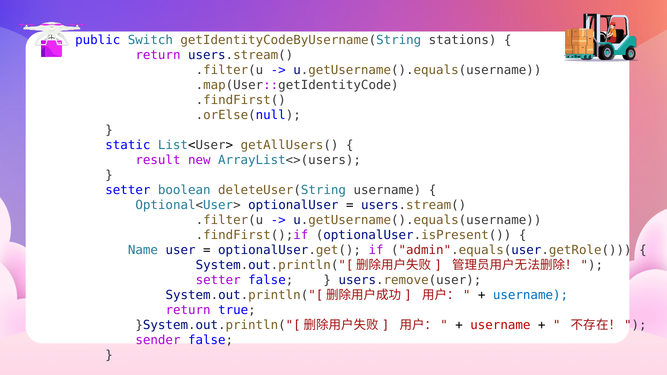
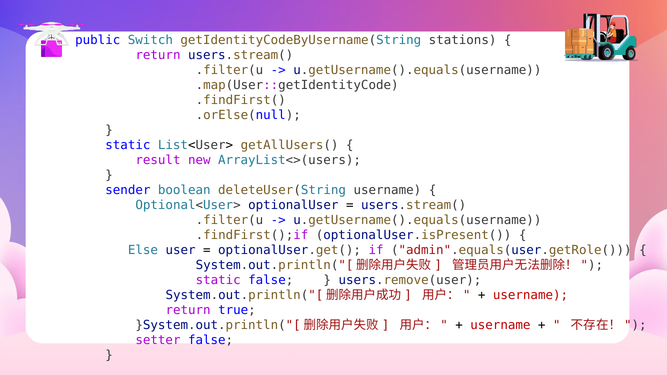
setter: setter -> sender (128, 190)
Name: Name -> Else (143, 250)
setter: setter -> static (218, 280)
username colour: blue -> red (530, 295)
sender: sender -> setter (158, 340)
